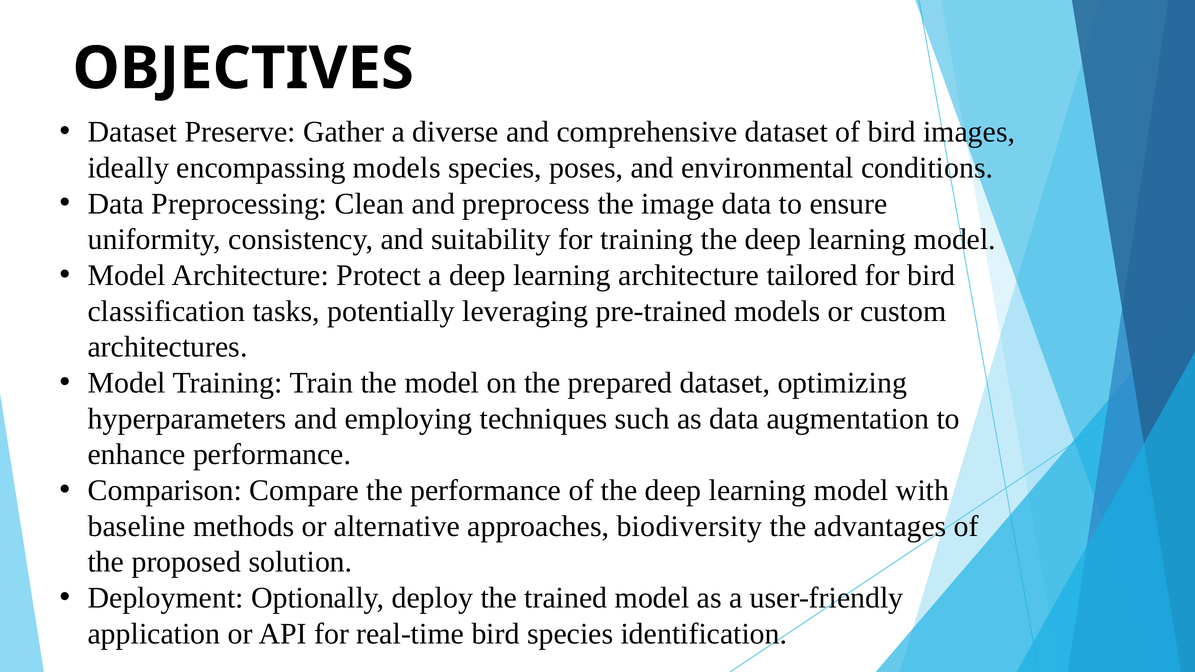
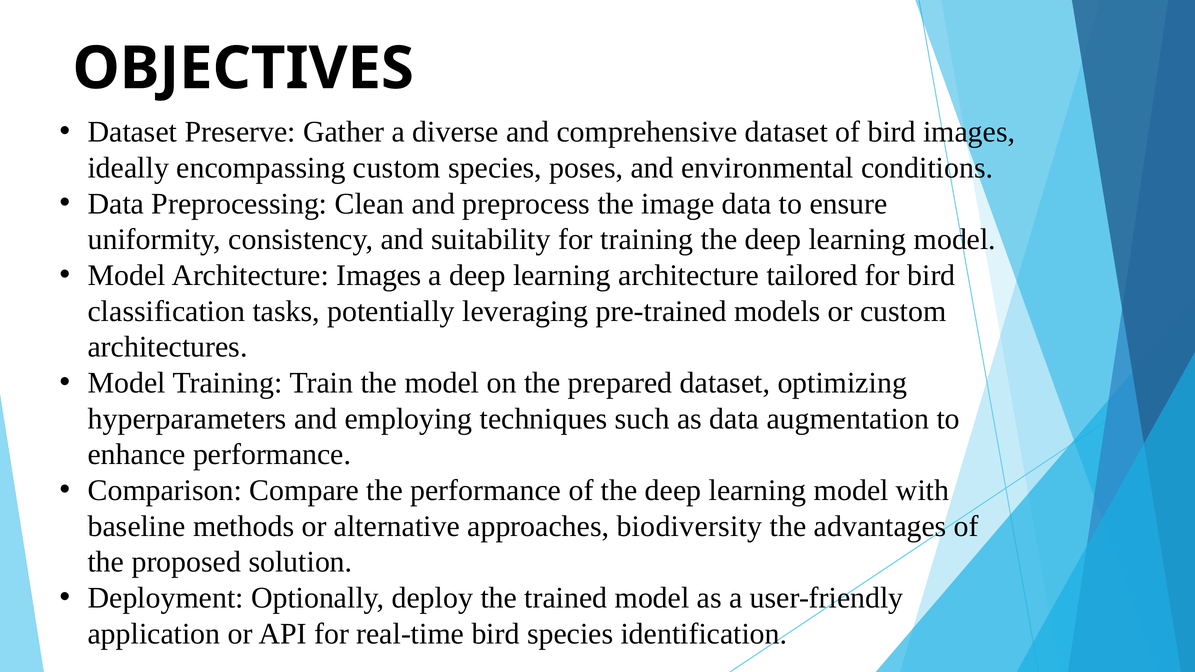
encompassing models: models -> custom (397, 168)
Architecture Protect: Protect -> Images (379, 275)
